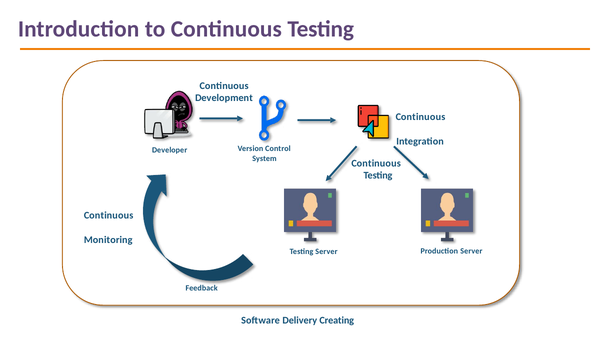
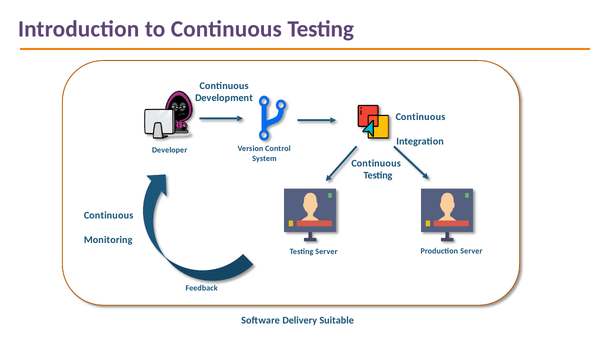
Creating: Creating -> Suitable (337, 321)
